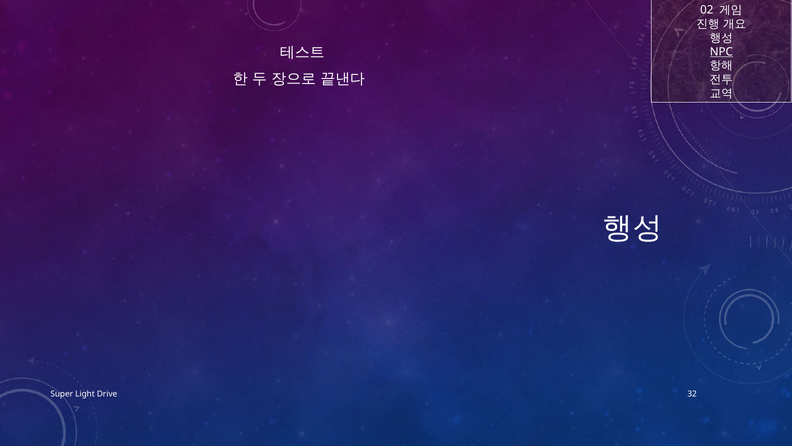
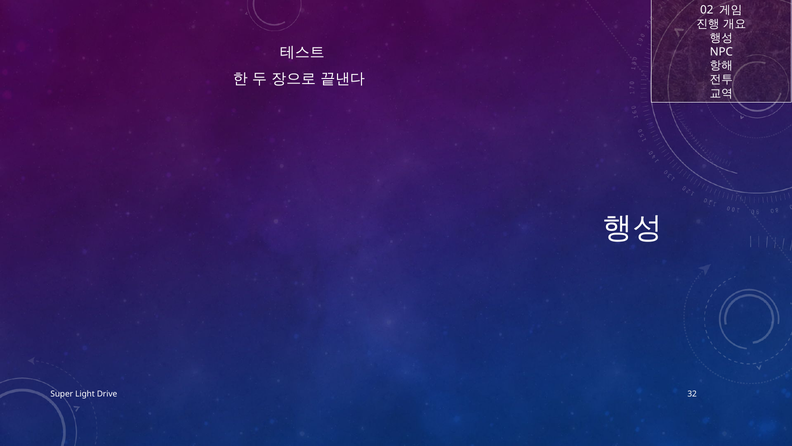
NPC underline: present -> none (721, 52)
